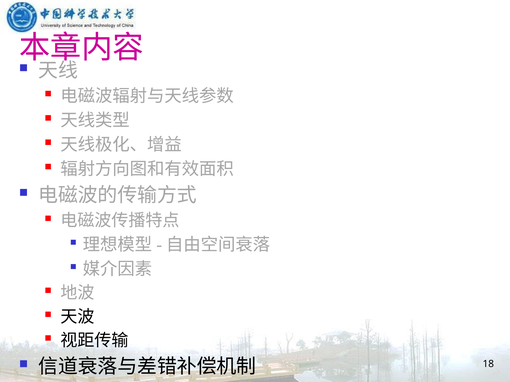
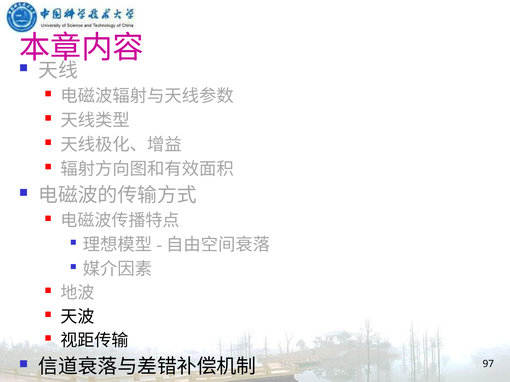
18: 18 -> 97 (488, 364)
